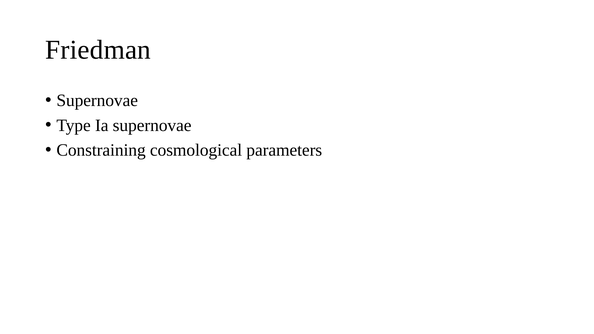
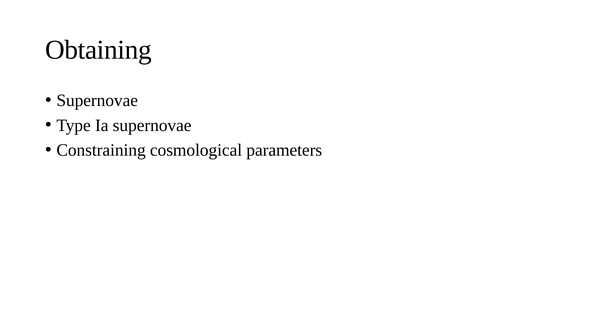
Friedman: Friedman -> Obtaining (98, 50)
